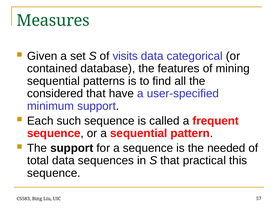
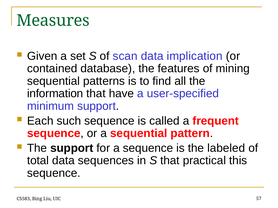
visits: visits -> scan (125, 56)
categorical: categorical -> implication (195, 56)
considered: considered -> information (55, 94)
needed: needed -> labeled (226, 148)
